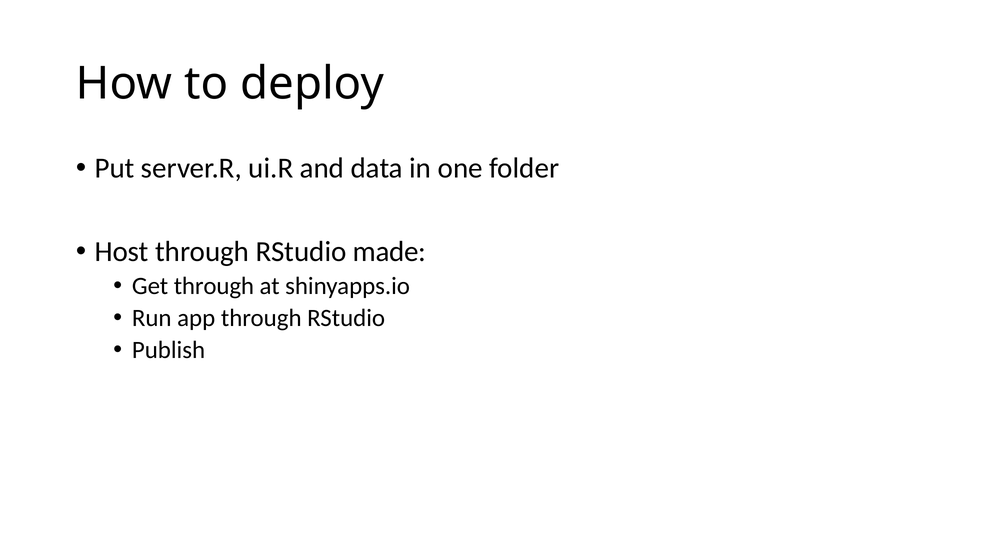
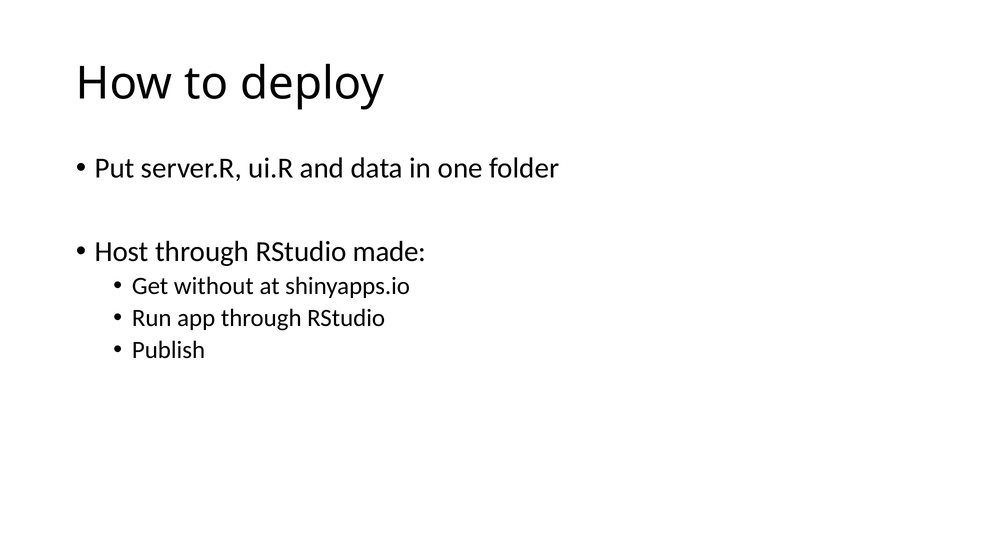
Get through: through -> without (214, 286)
